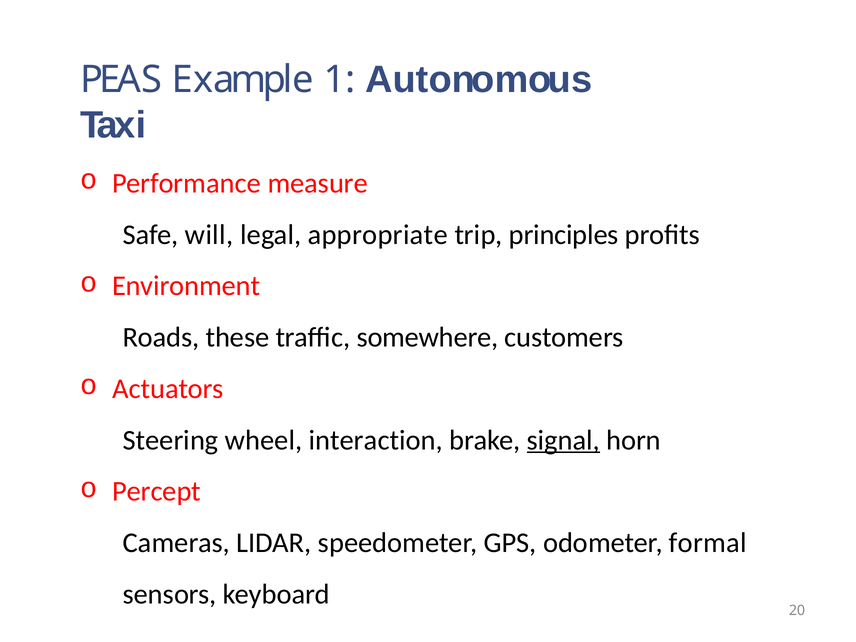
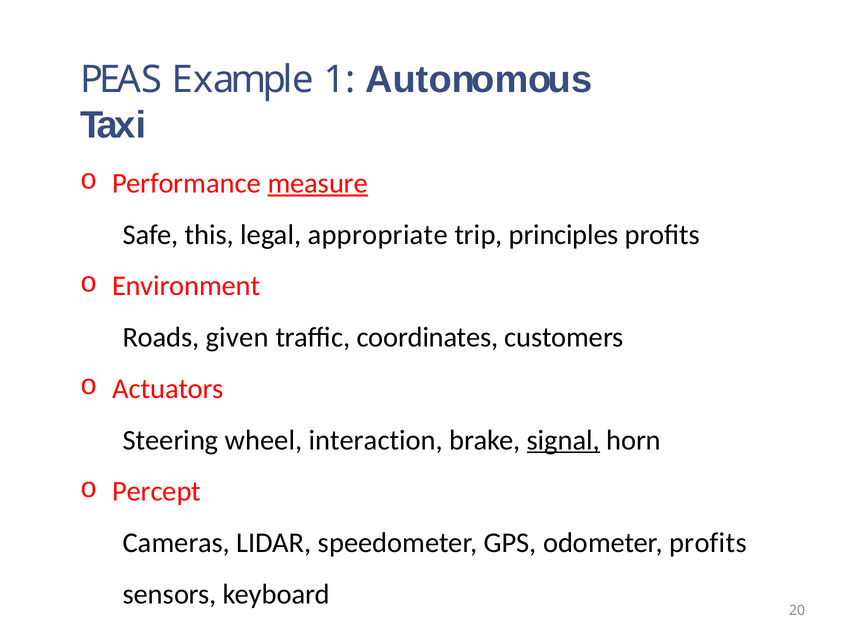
measure underline: none -> present (318, 183)
will: will -> this (209, 235)
these: these -> given (237, 337)
somewhere: somewhere -> coordinates (427, 337)
odometer formal: formal -> profits (708, 543)
